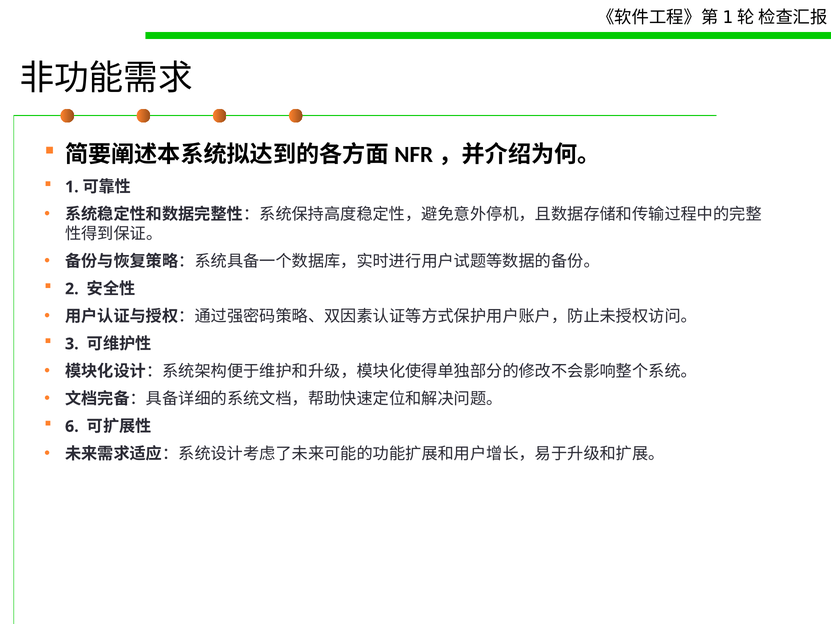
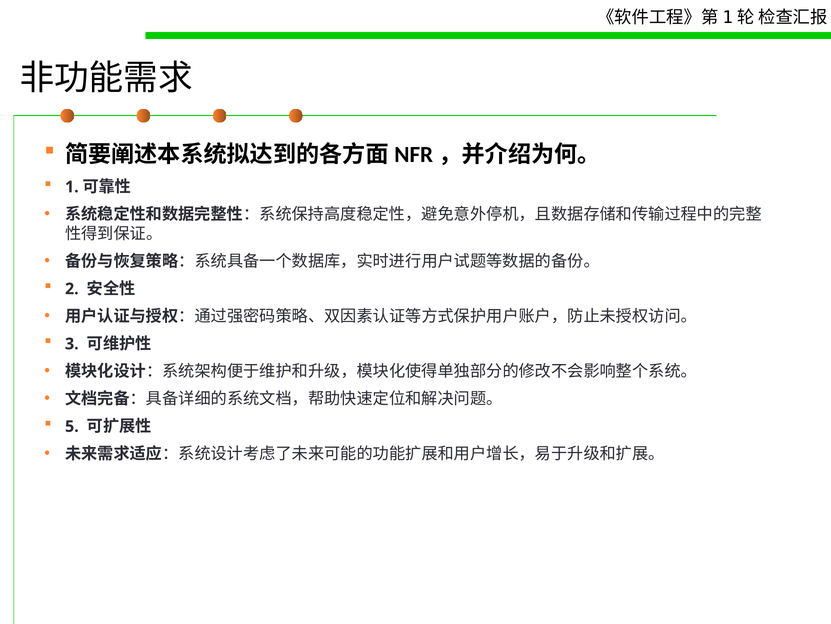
6: 6 -> 5 (72, 426)
